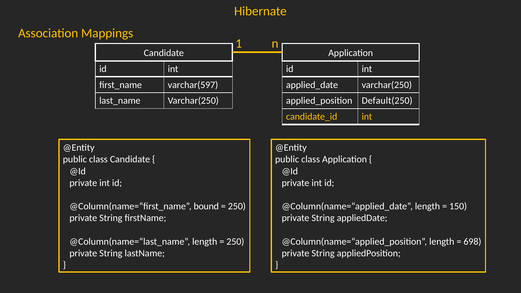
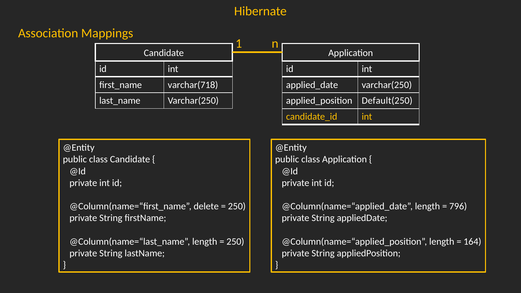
varchar(597: varchar(597 -> varchar(718 (193, 85)
bound: bound -> delete (206, 206)
150: 150 -> 796 (458, 206)
698: 698 -> 164 (472, 242)
